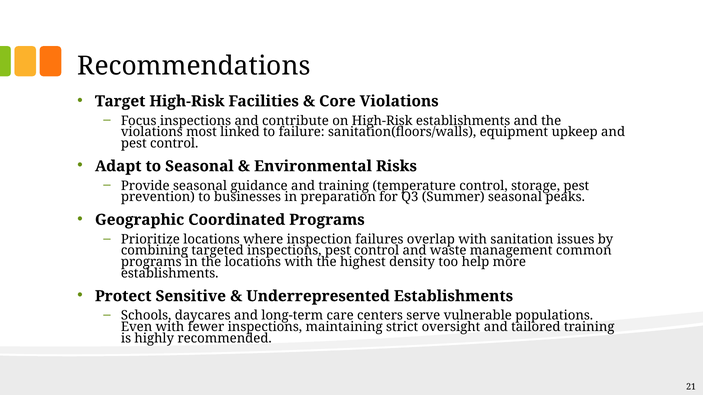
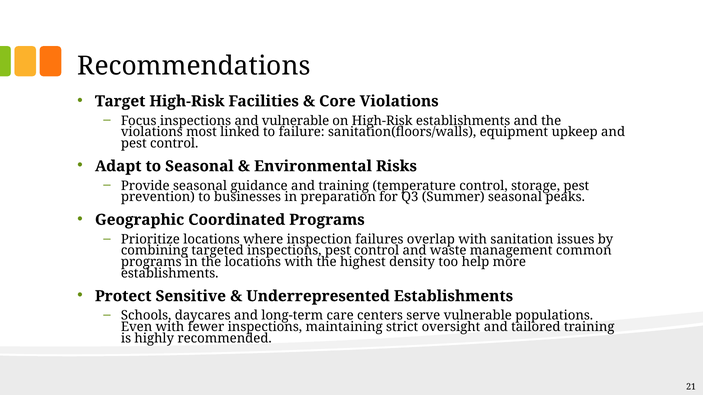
and contribute: contribute -> vulnerable (296, 121)
